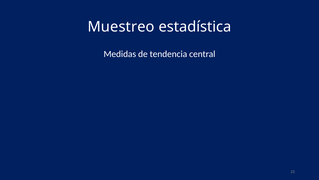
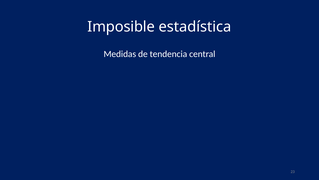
Muestreo: Muestreo -> Imposible (121, 27)
